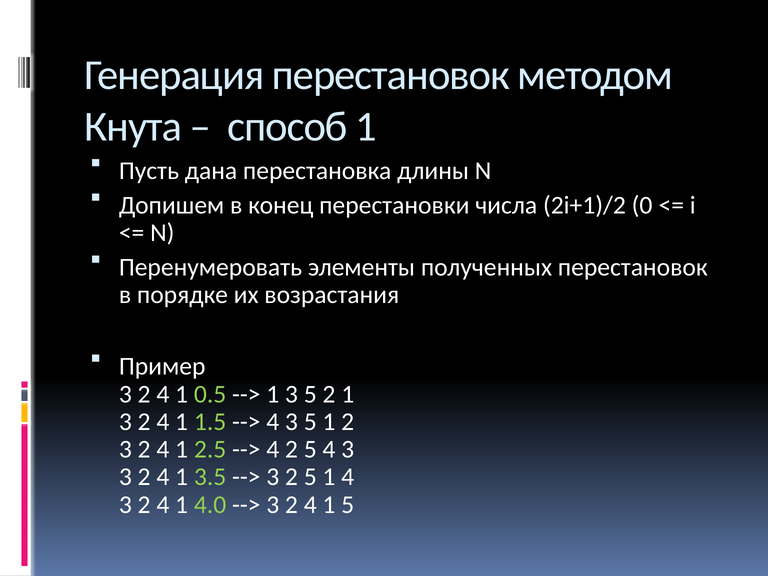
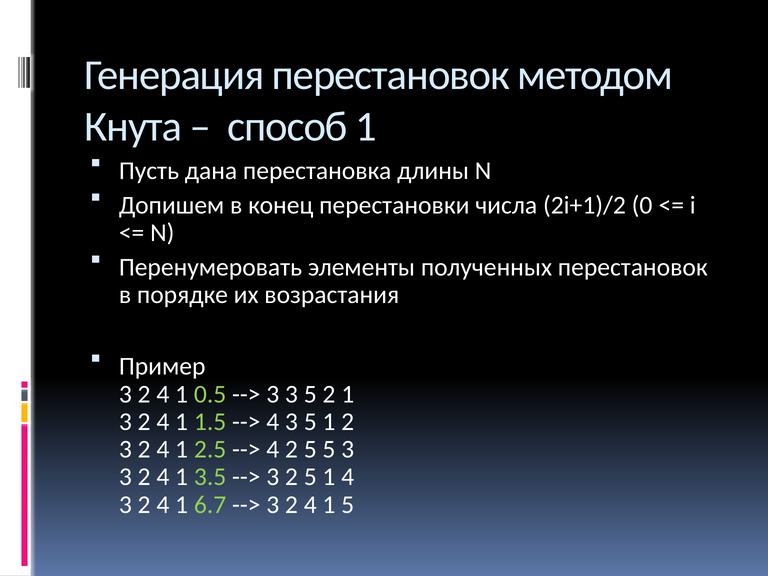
1: 1 -> 3 (273, 394)
5 4: 4 -> 5 (329, 449)
4.0: 4.0 -> 6.7 (210, 505)
